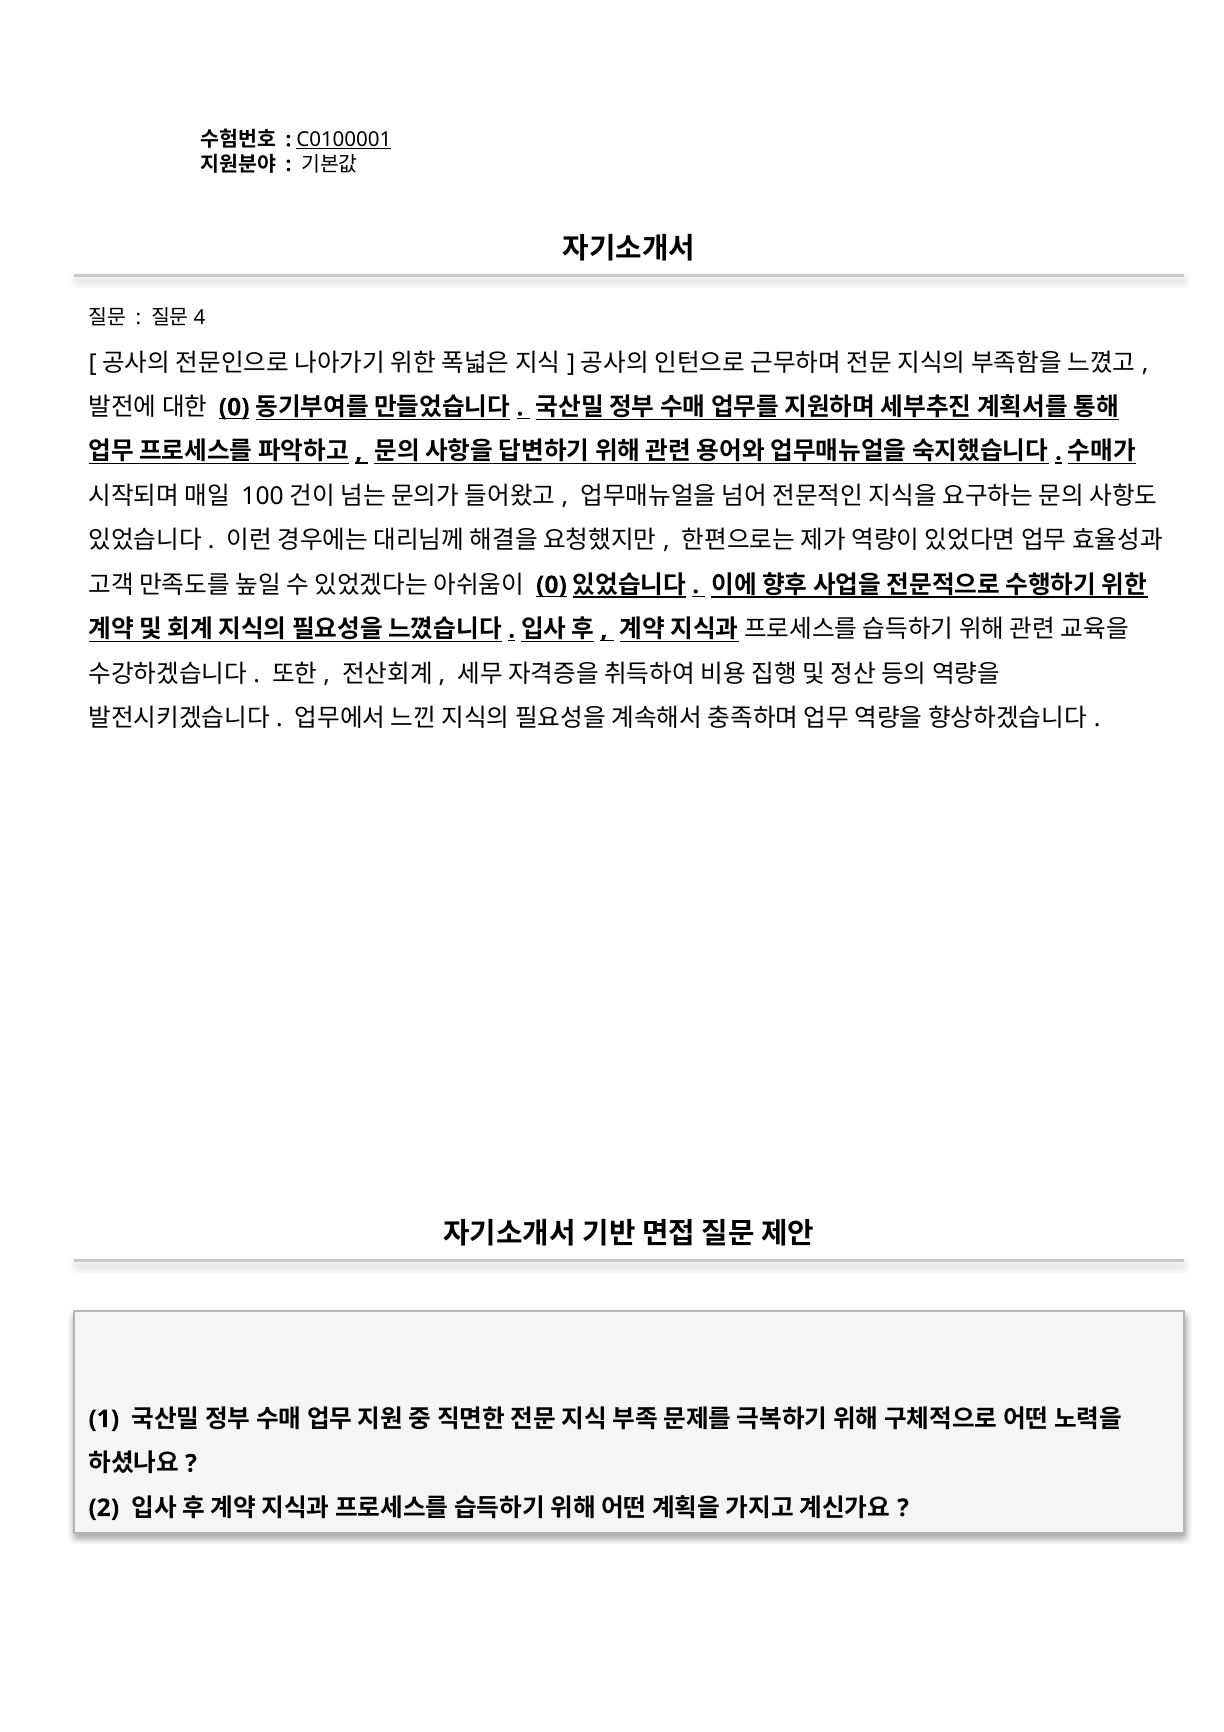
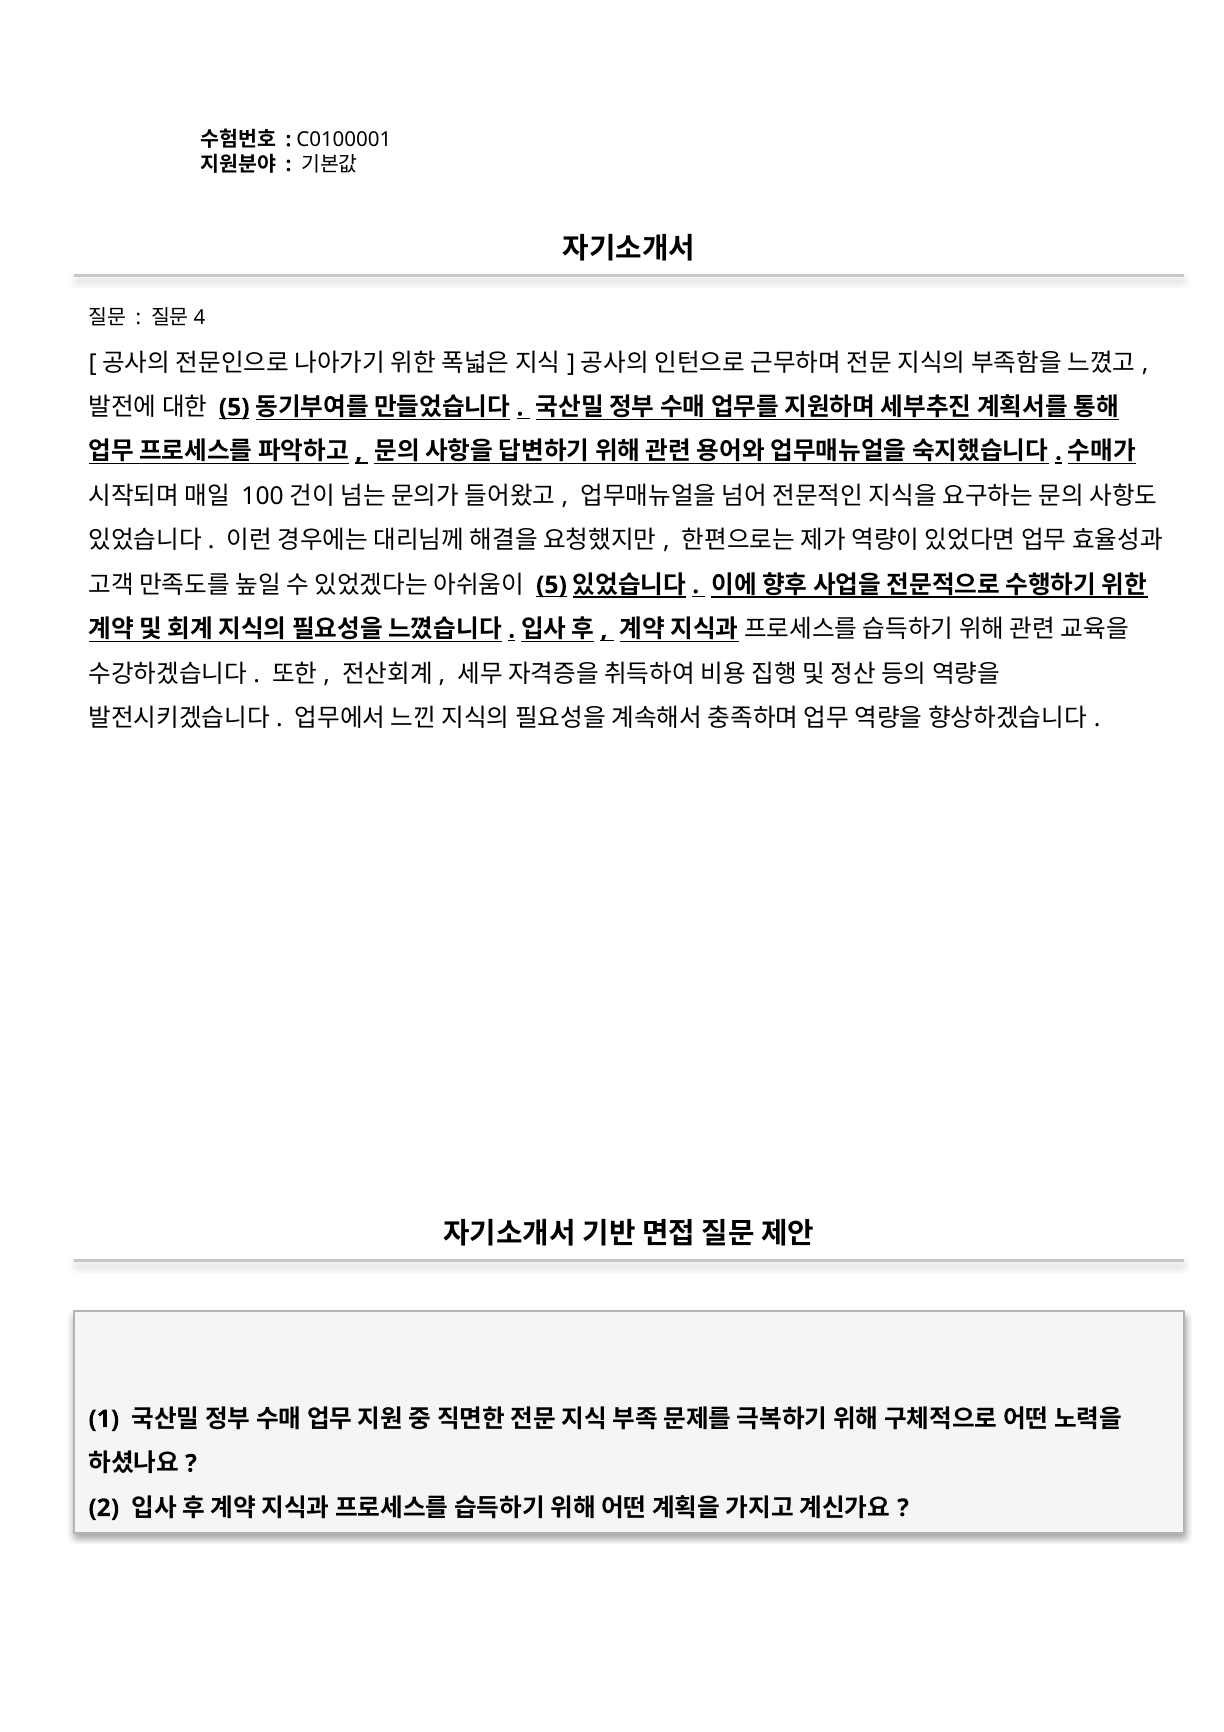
C0100001 underline: present -> none (344, 139)
0: 0 -> 5 (234, 407)
0: 0 -> 5 (552, 585)
